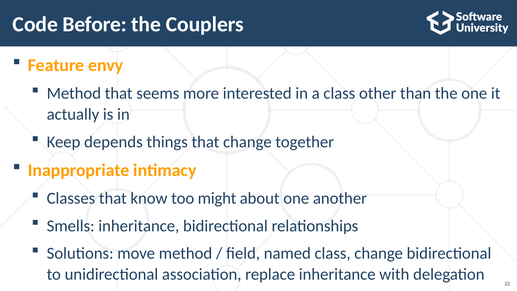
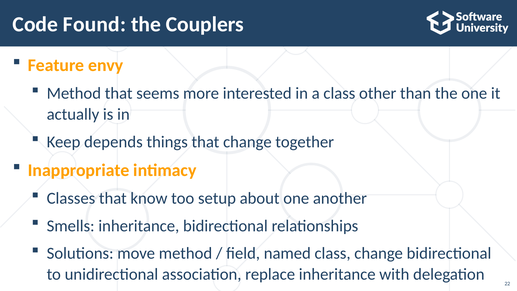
Before: Before -> Found (94, 24)
might: might -> setup (217, 198)
